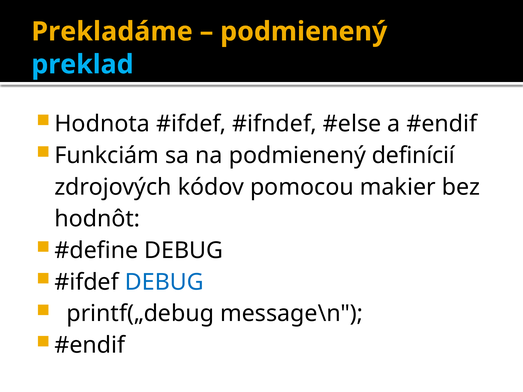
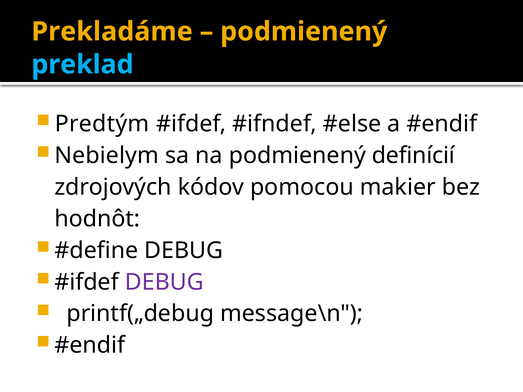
Hodnota: Hodnota -> Predtým (102, 124)
Funkciám: Funkciám -> Nebielym (107, 156)
DEBUG colour: blue -> purple (164, 282)
